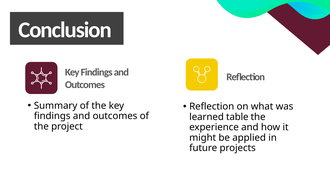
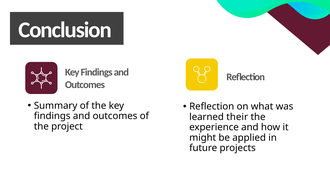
table: table -> their (237, 117)
